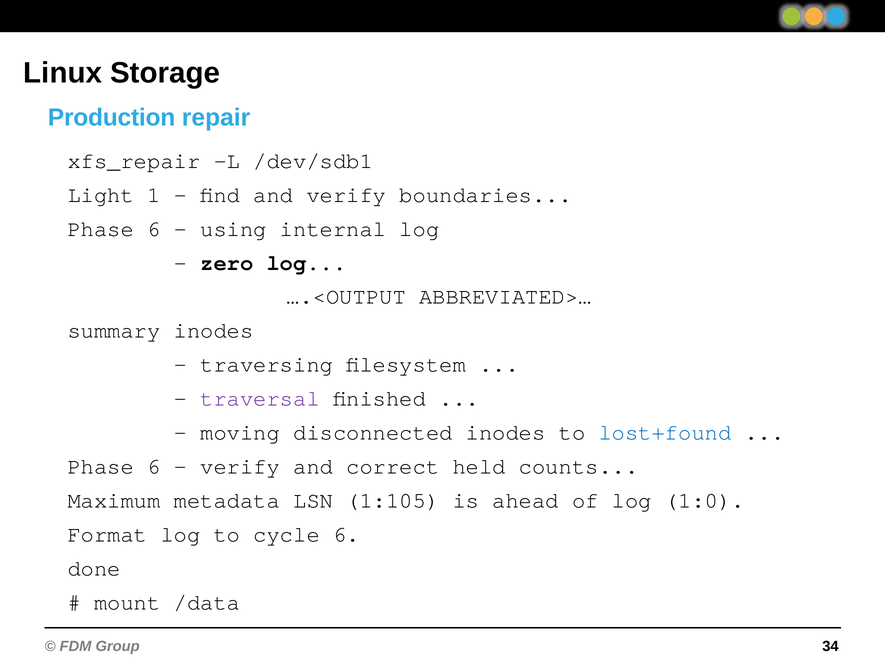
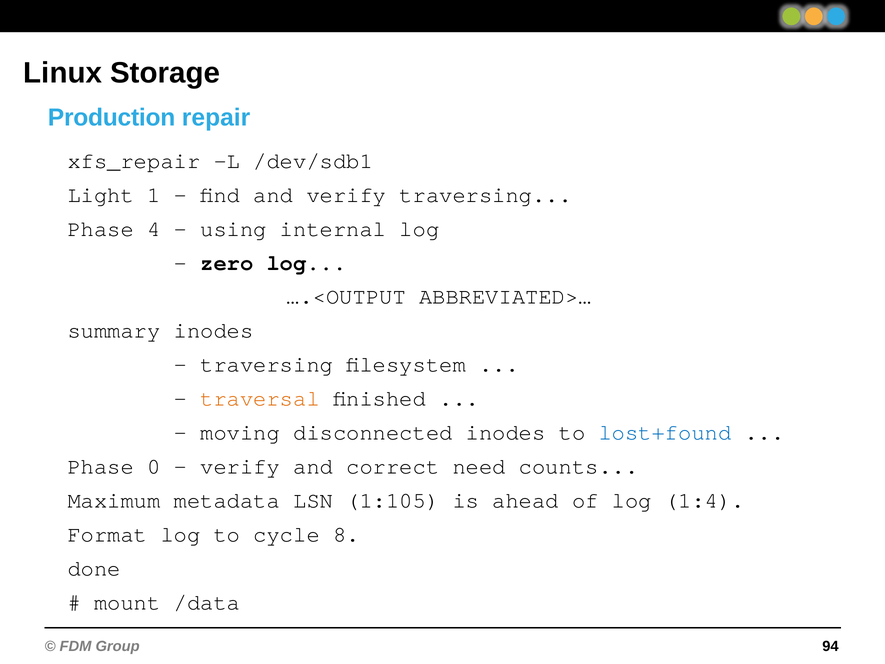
verify boundaries: boundaries -> traversing (486, 195)
6: 6 -> 4 (154, 229)
traversal colour: purple -> orange (260, 398)
6: 6 -> 0 (154, 466)
held: held -> need (479, 466)
1:0: 1:0 -> 1:4 (705, 500)
cycle 6: 6 -> 8 (346, 534)
34: 34 -> 94 (830, 646)
